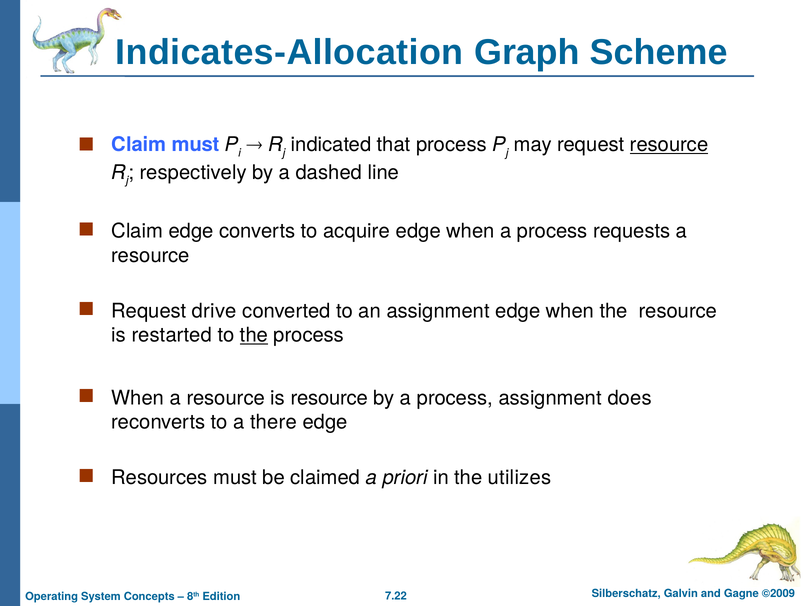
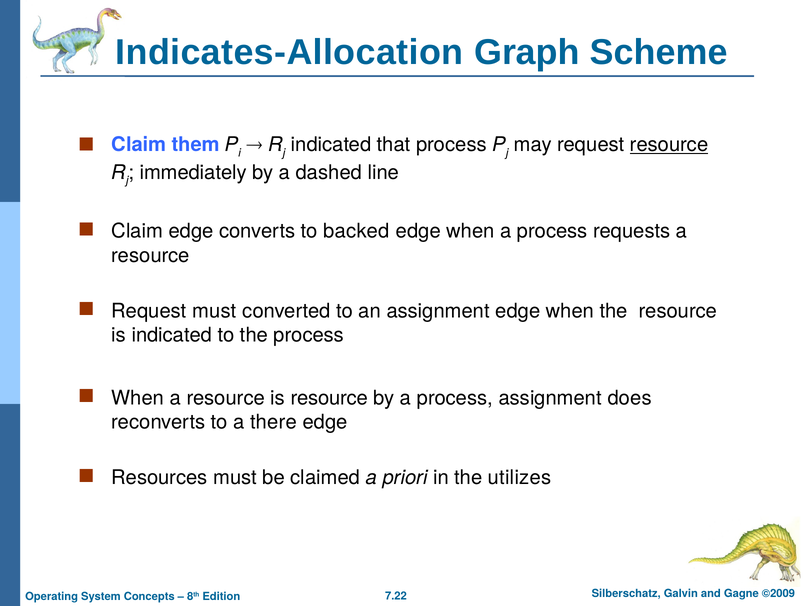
Claim must: must -> them (196, 145)
respectively: respectively -> immediately (193, 172)
acquire: acquire -> backed (357, 231)
Request drive: drive -> must (214, 311)
is restarted: restarted -> indicated (172, 335)
the underline: present -> none (254, 335)
